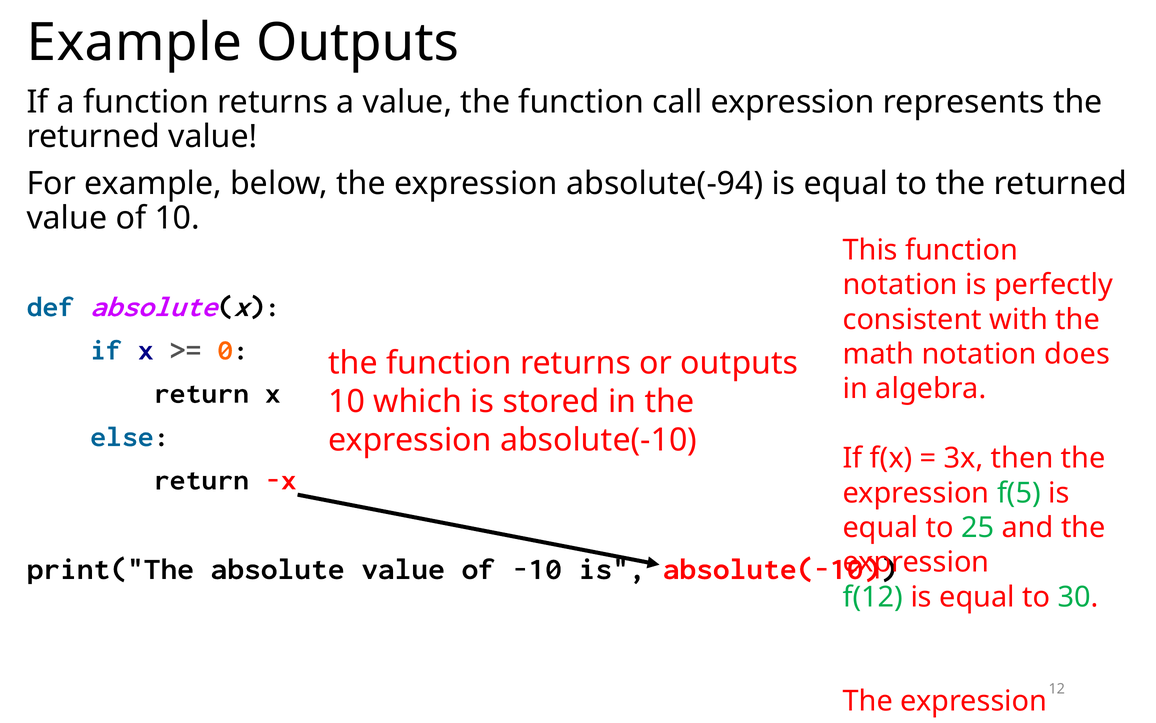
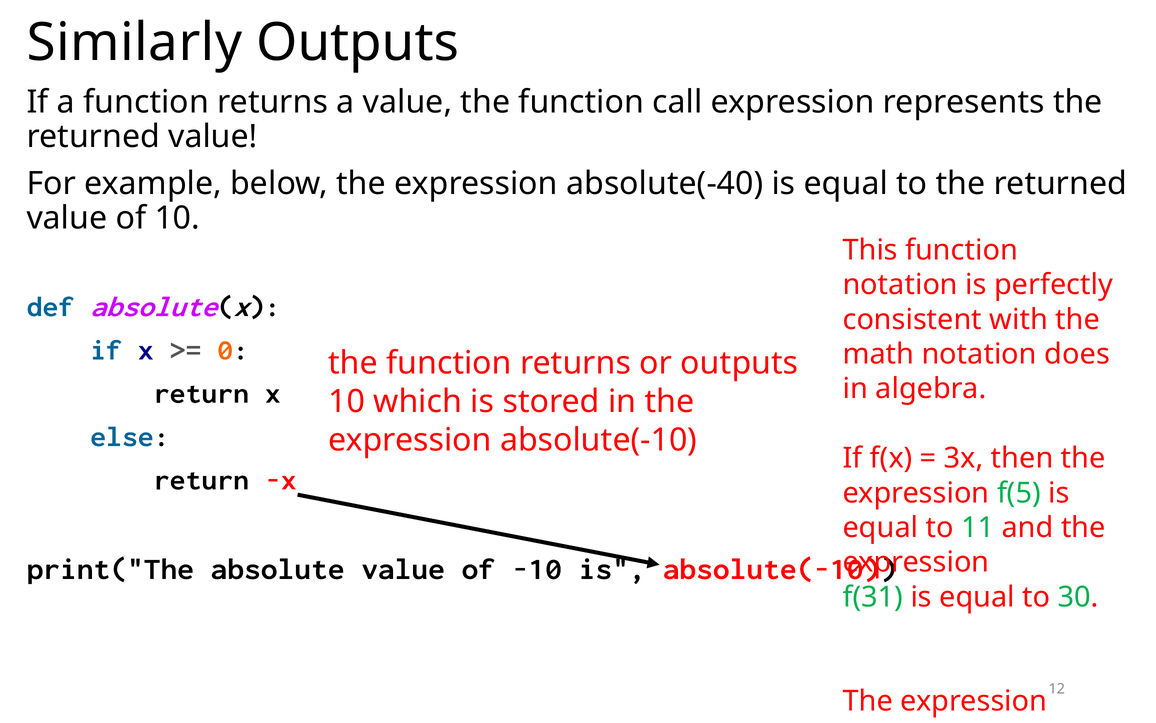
Example: Example -> Similarly (134, 43)
absolute(-94: absolute(-94 -> absolute(-40 (665, 183)
25: 25 -> 11 (978, 527)
f(12: f(12 -> f(31 (873, 597)
